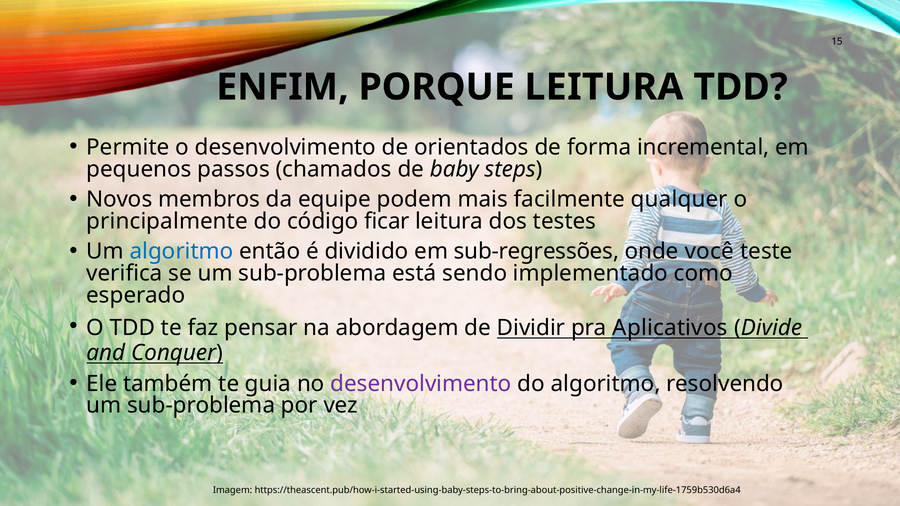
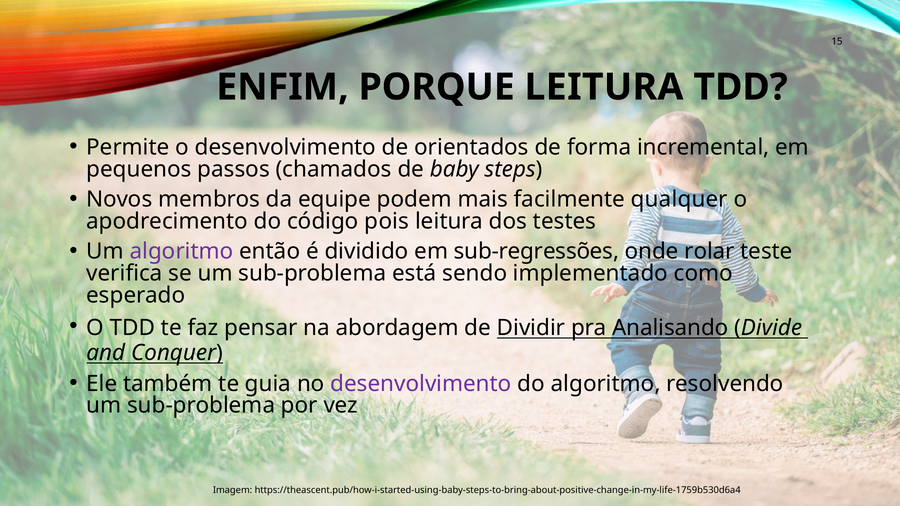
principalmente: principalmente -> apodrecimento (167, 221)
ficar: ficar -> pois (387, 221)
algoritmo colour: blue -> purple (182, 252)
você: você -> rolar (709, 252)
Aplicativos: Aplicativos -> Analisando (670, 328)
